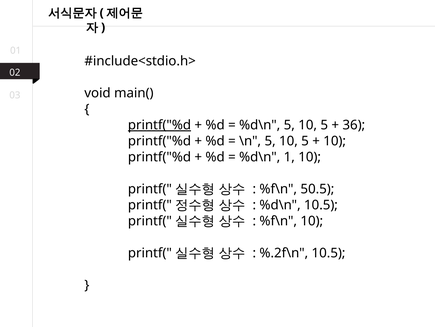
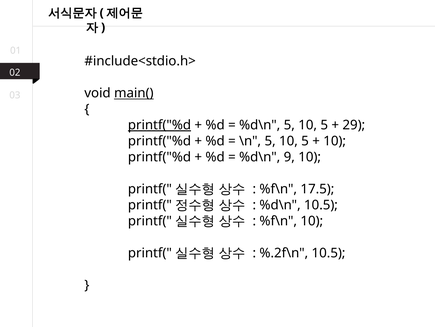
main( underline: none -> present (134, 93)
36: 36 -> 29 (354, 125)
1: 1 -> 9 (289, 157)
50.5: 50.5 -> 17.5 (317, 189)
